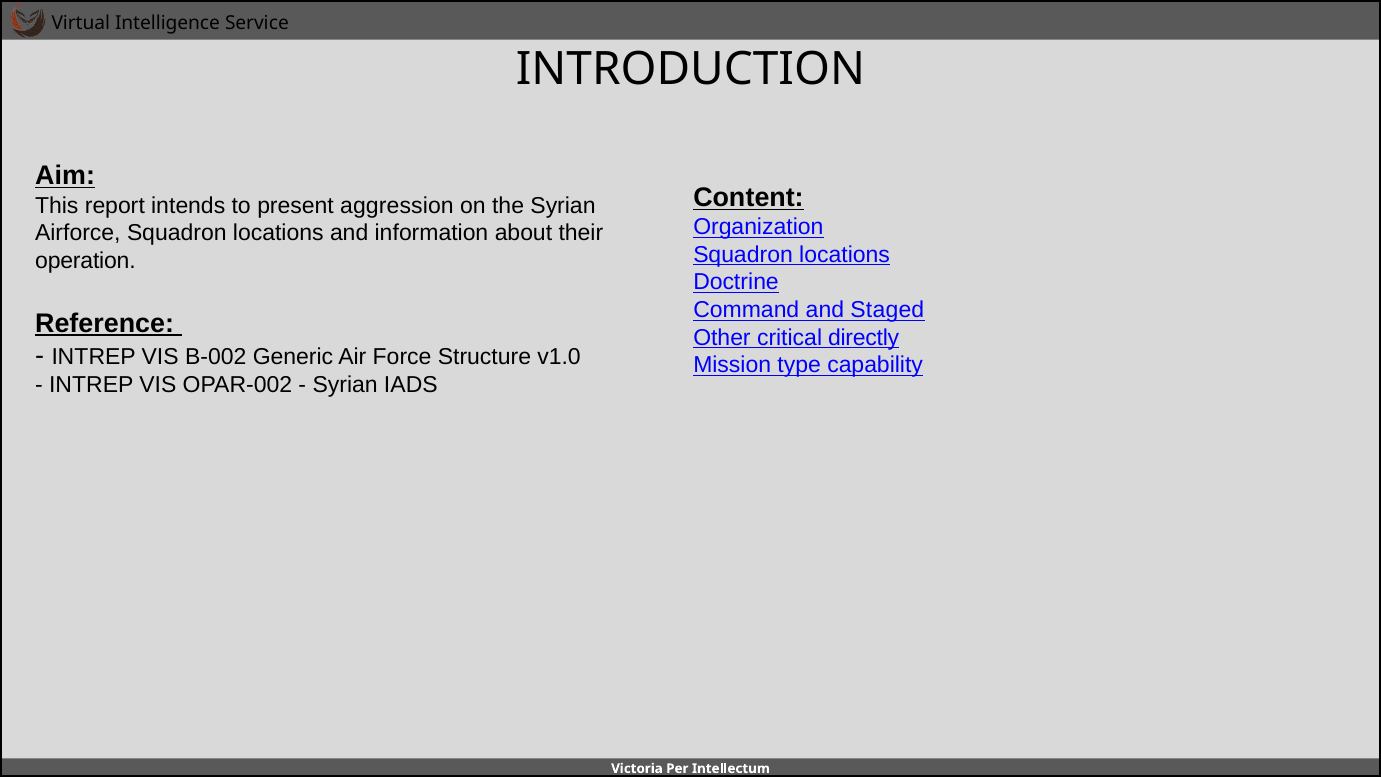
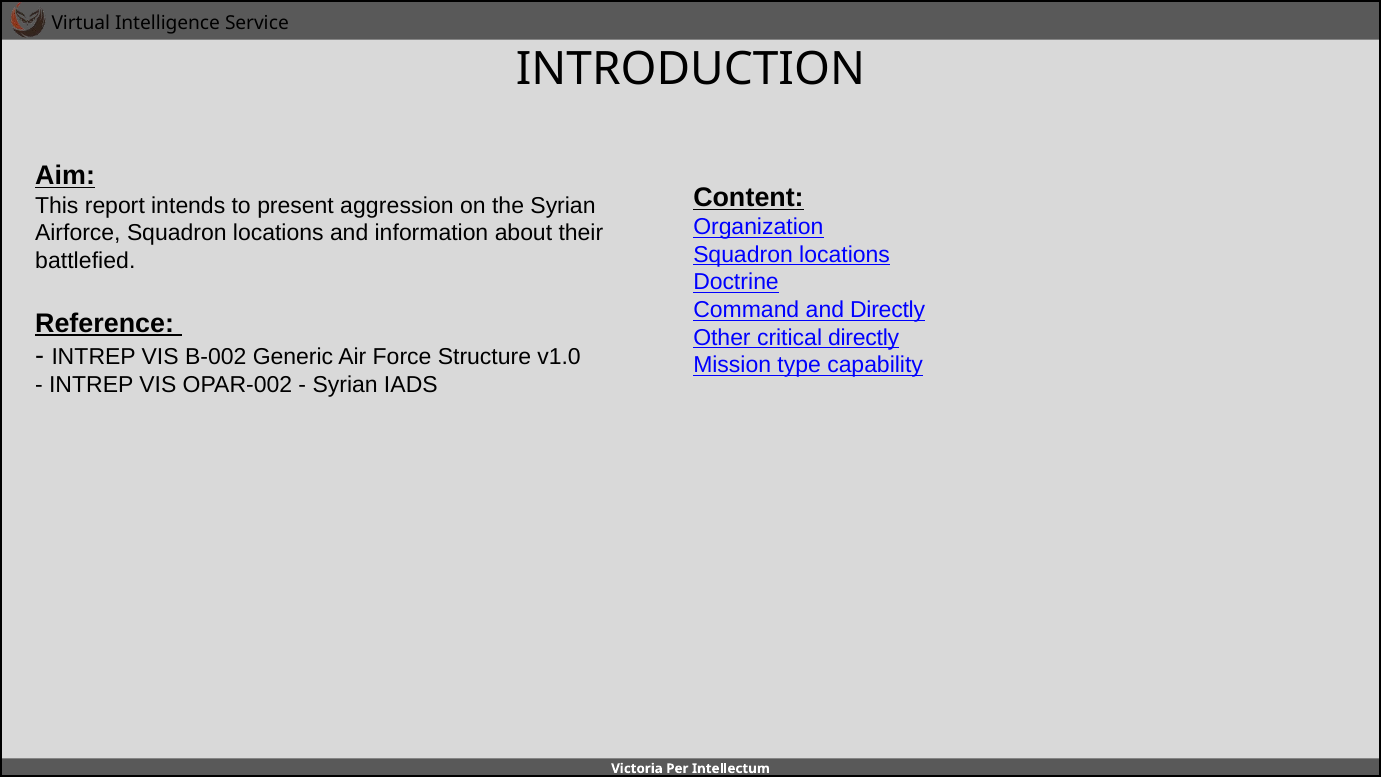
operation: operation -> battlefied (85, 261)
and Staged: Staged -> Directly (888, 310)
